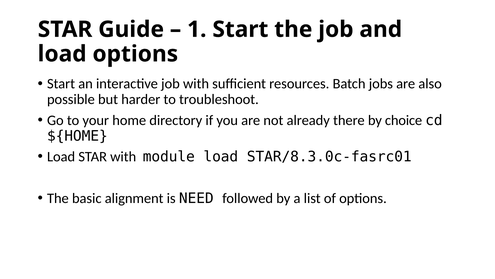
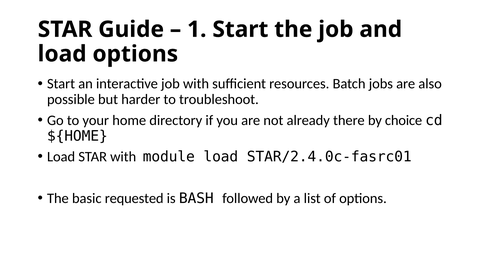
STAR/8.3.0c-fasrc01: STAR/8.3.0c-fasrc01 -> STAR/2.4.0c-fasrc01 (329, 156)
alignment: alignment -> requested (134, 198)
NEED: NEED -> BASH (196, 198)
